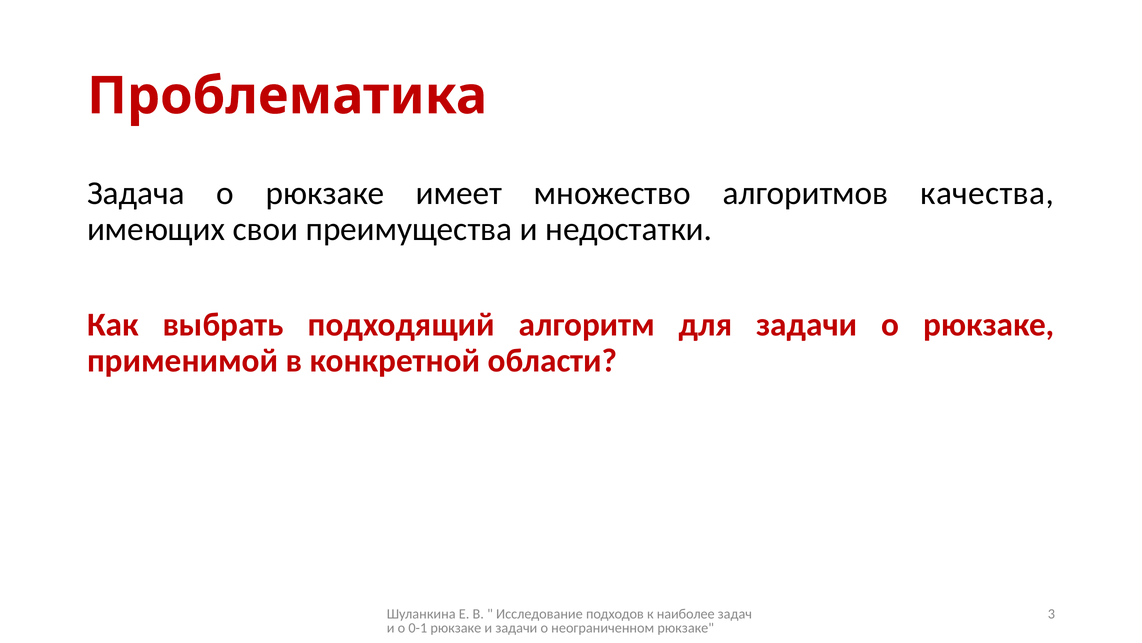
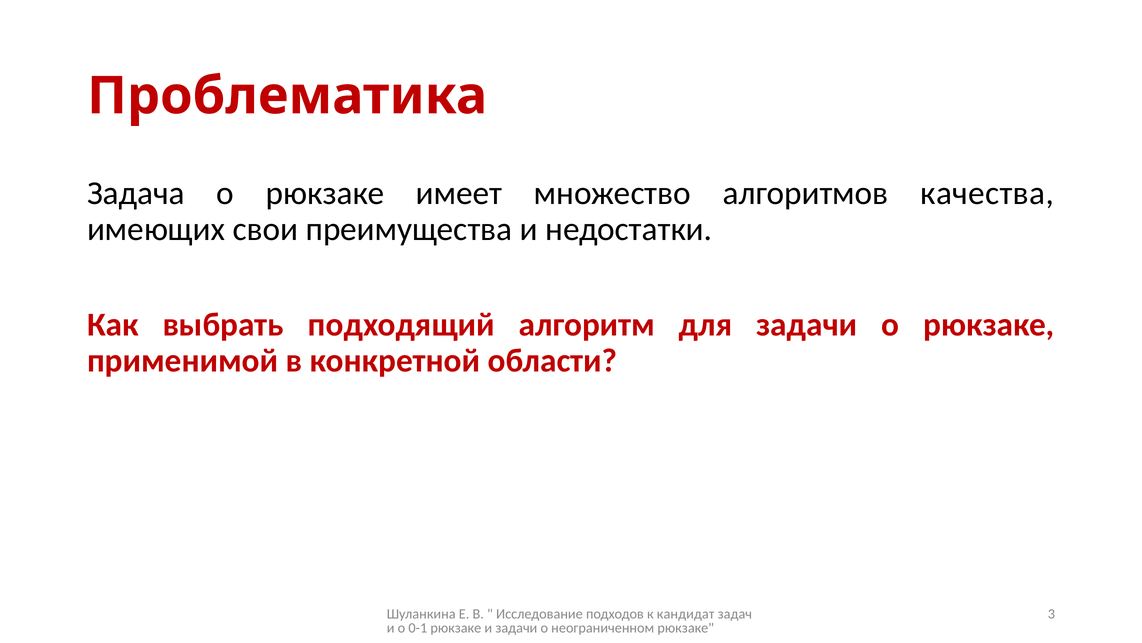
наиболее: наиболее -> кандидат (686, 613)
